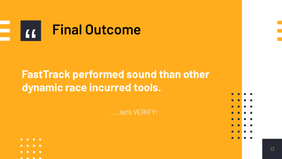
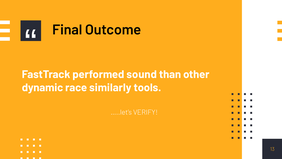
incurred: incurred -> similarly (110, 87)
